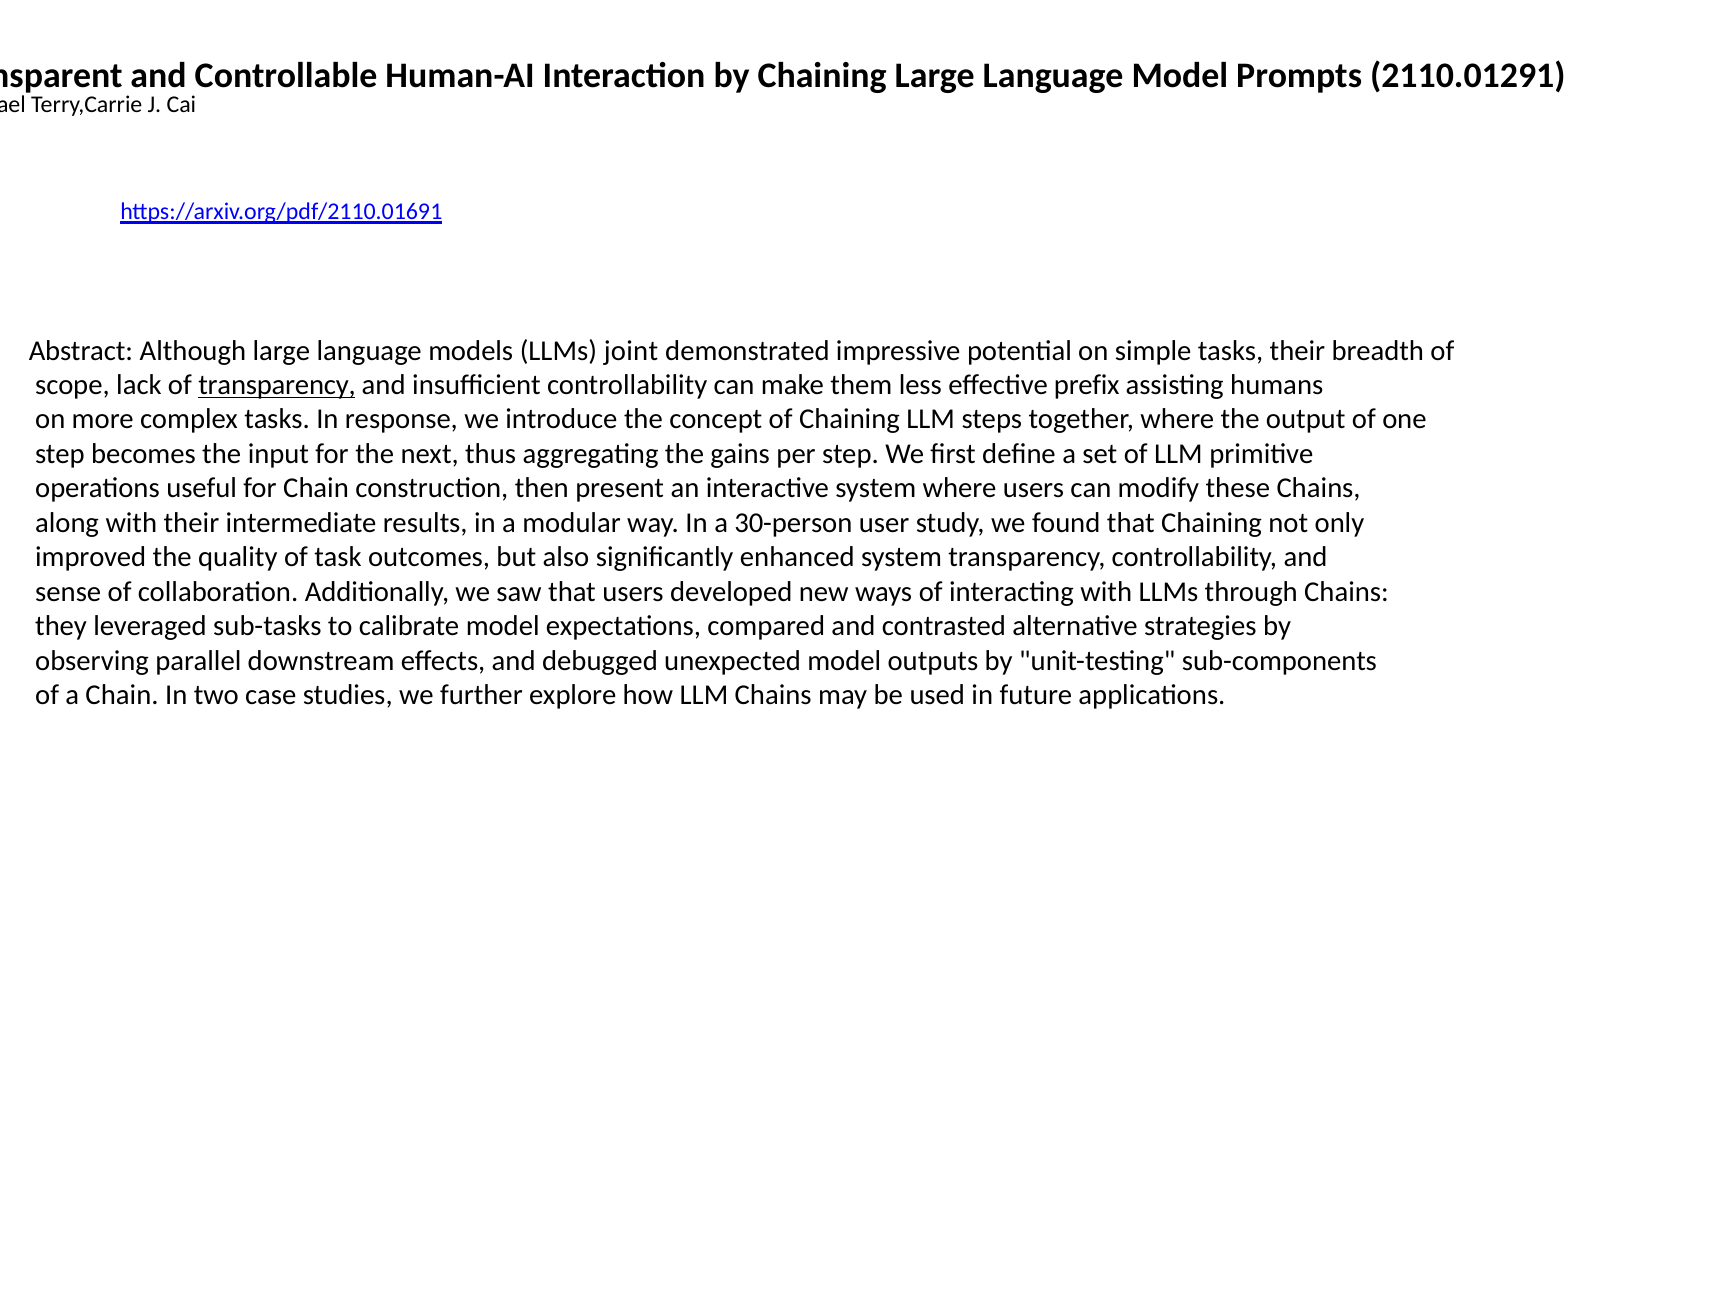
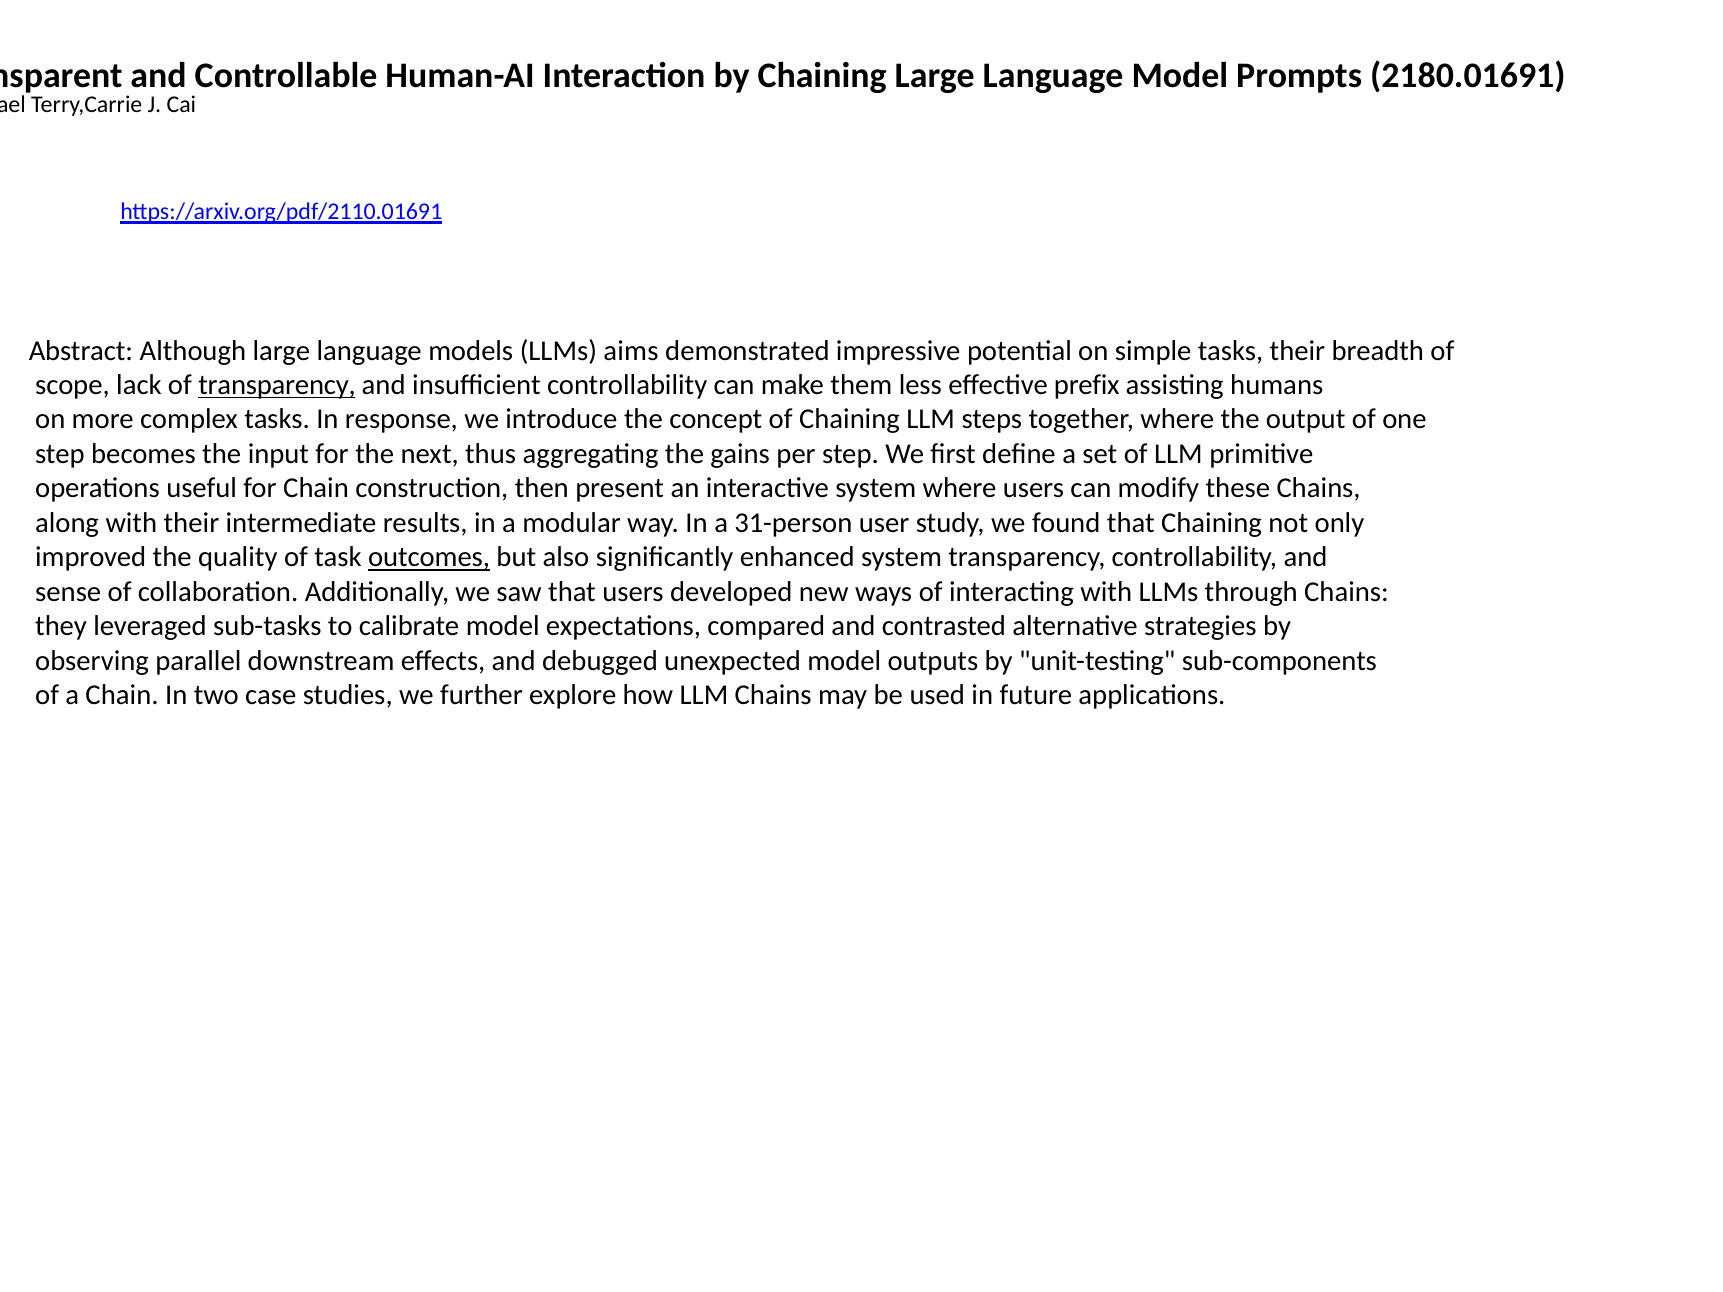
2110.01291: 2110.01291 -> 2180.01691 (1468, 76)
joint: joint -> aims (631, 351)
30-person: 30-person -> 31-person (793, 523)
outcomes underline: none -> present (429, 557)
